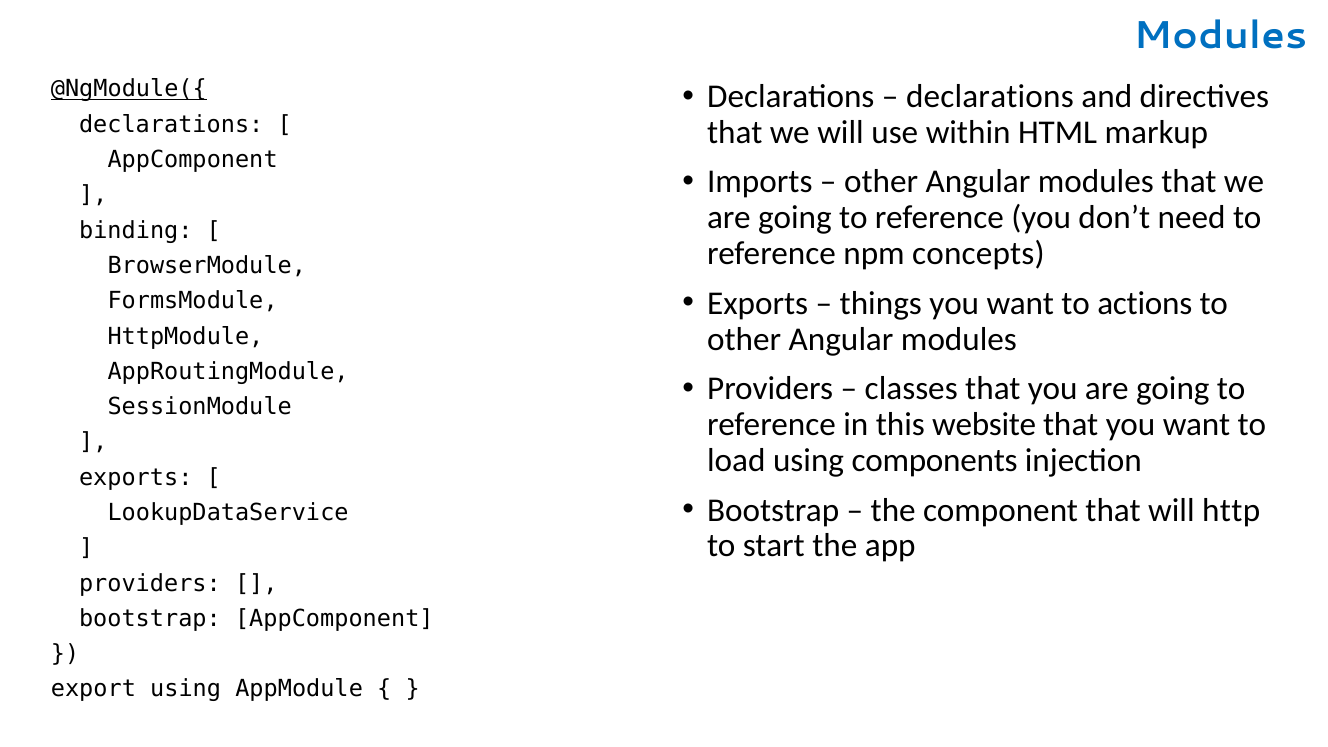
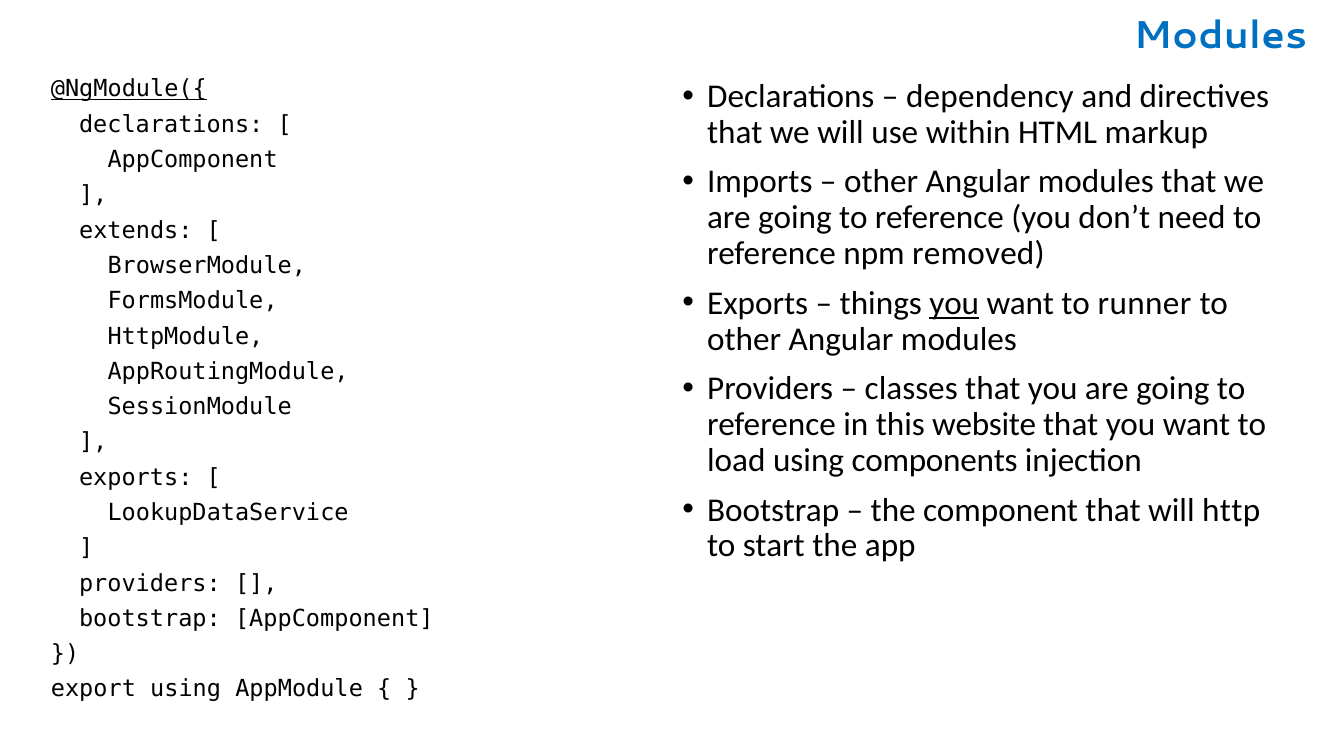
declarations: declarations -> dependency (990, 96)
binding: binding -> extends (136, 230)
concepts: concepts -> removed (978, 254)
you underline: none -> present (954, 303)
actions: actions -> runner (1145, 303)
